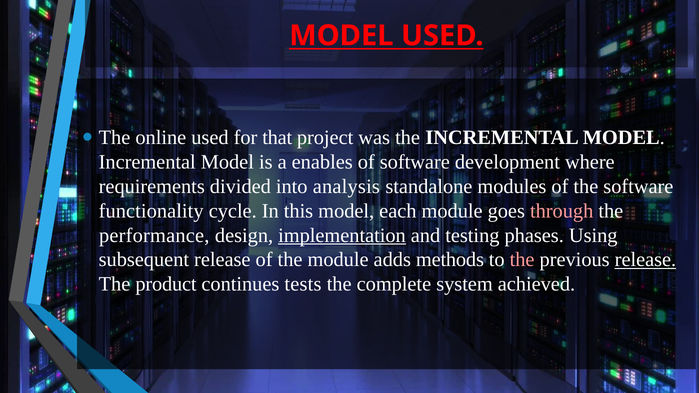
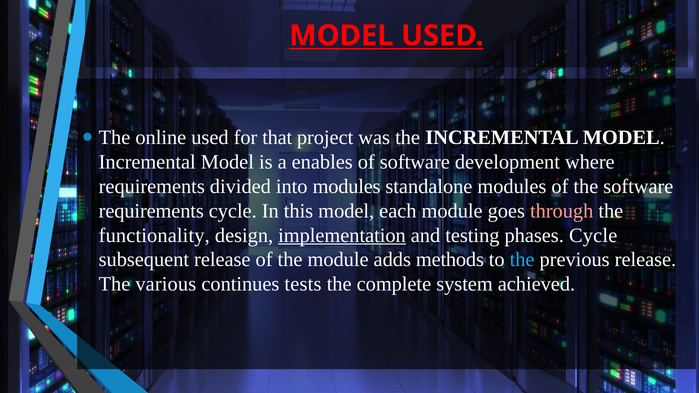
into analysis: analysis -> modules (347, 187)
functionality: functionality -> requirements (151, 211)
performance: performance -> functionality (154, 235)
phases Using: Using -> Cycle (593, 235)
the colour: pink -> light blue (522, 260)
release underline: present -> none (645, 260)
product: product -> various (166, 284)
